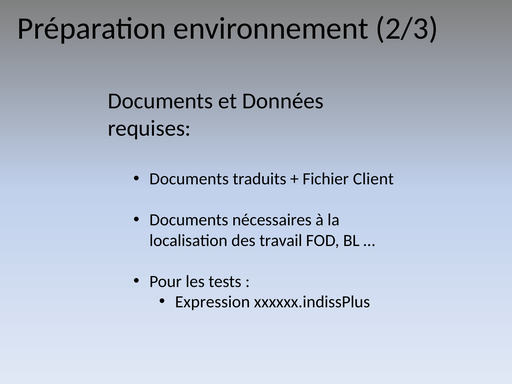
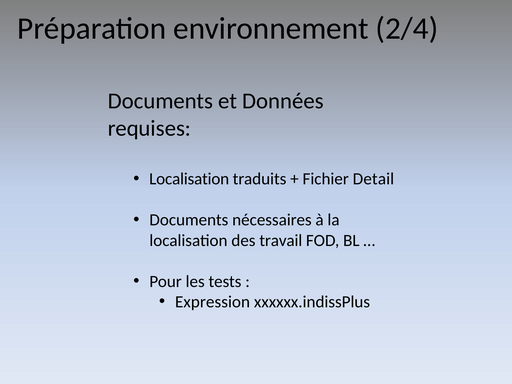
2/3: 2/3 -> 2/4 (407, 29)
Documents: Documents -> Localisation (189, 179)
Client: Client -> Detail (373, 179)
